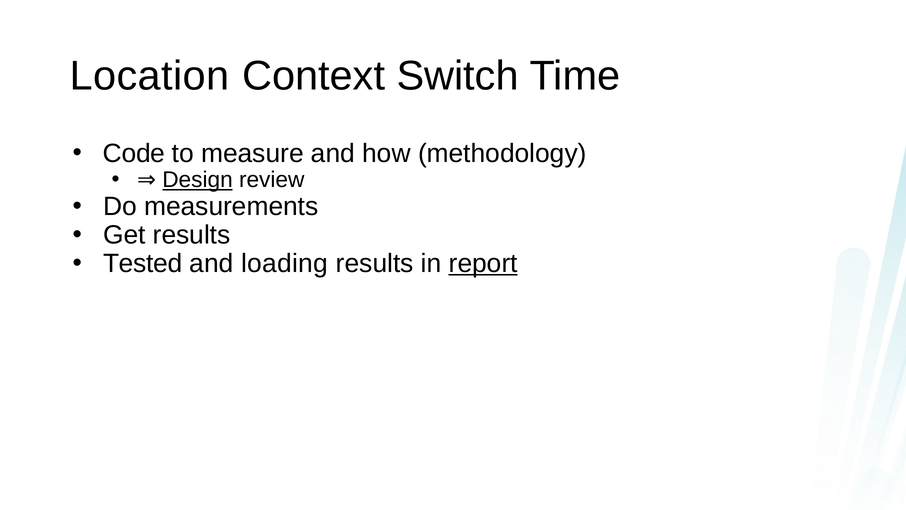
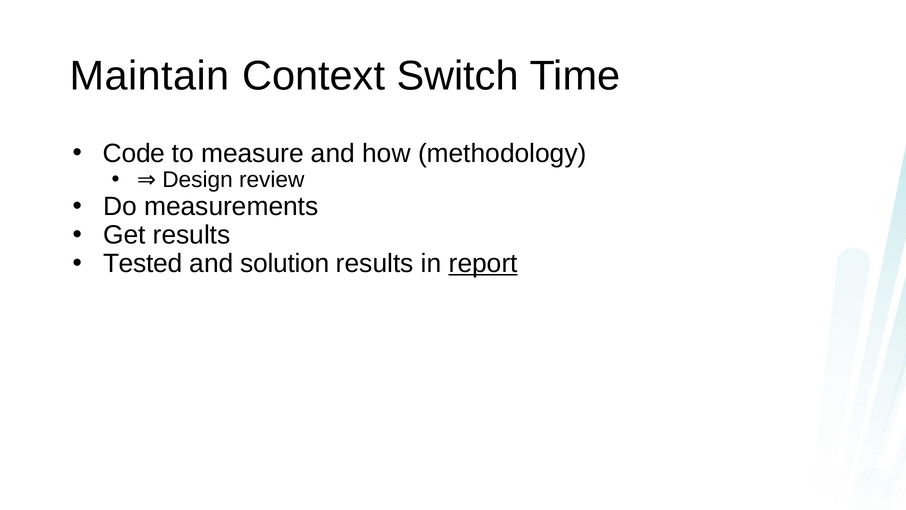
Location: Location -> Maintain (150, 76)
Design underline: present -> none (198, 180)
loading: loading -> solution (285, 263)
